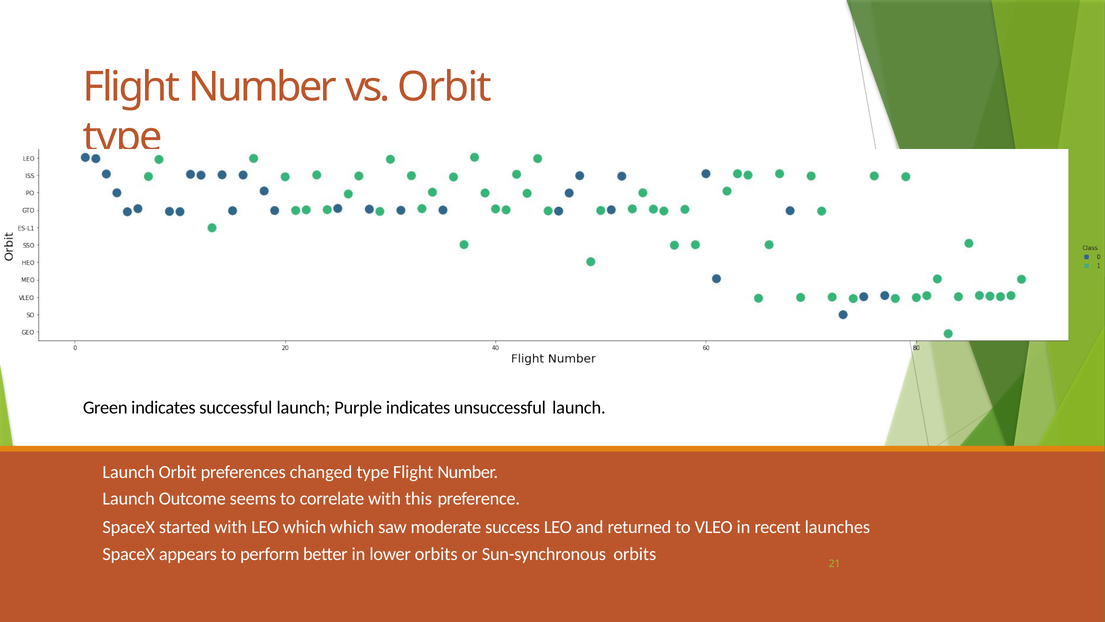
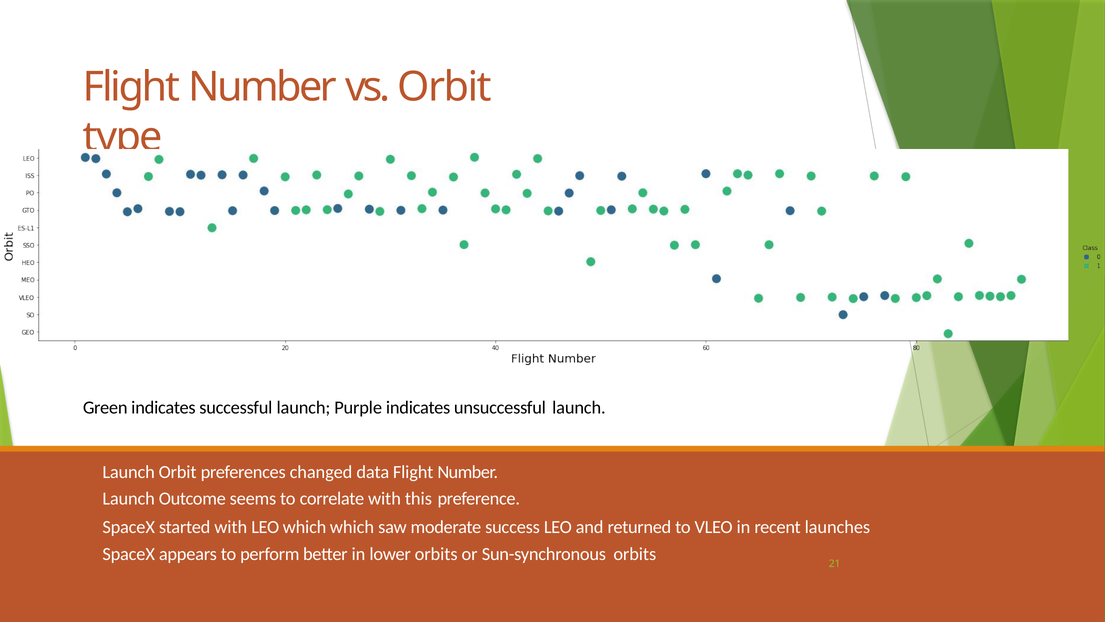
changed type: type -> data (373, 472)
